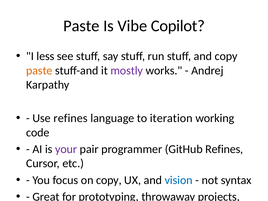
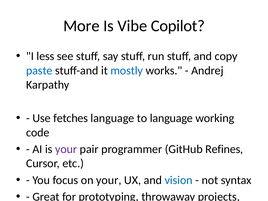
Paste: Paste -> More (81, 26)
paste colour: orange -> blue (39, 71)
mostly colour: purple -> blue (127, 71)
Use refines: refines -> fetches (71, 118)
to iteration: iteration -> language (171, 118)
on copy: copy -> your (109, 180)
